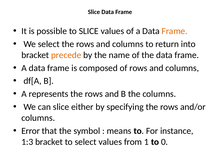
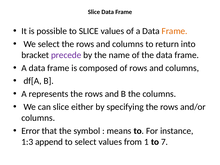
precede colour: orange -> purple (66, 55)
1:3 bracket: bracket -> append (49, 142)
0: 0 -> 7 (164, 142)
